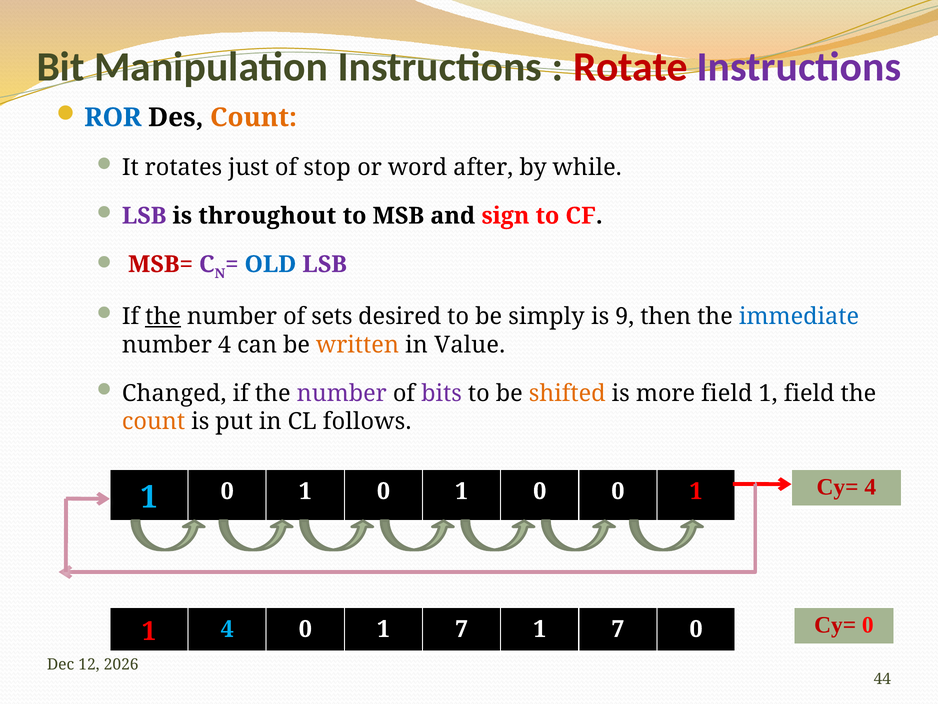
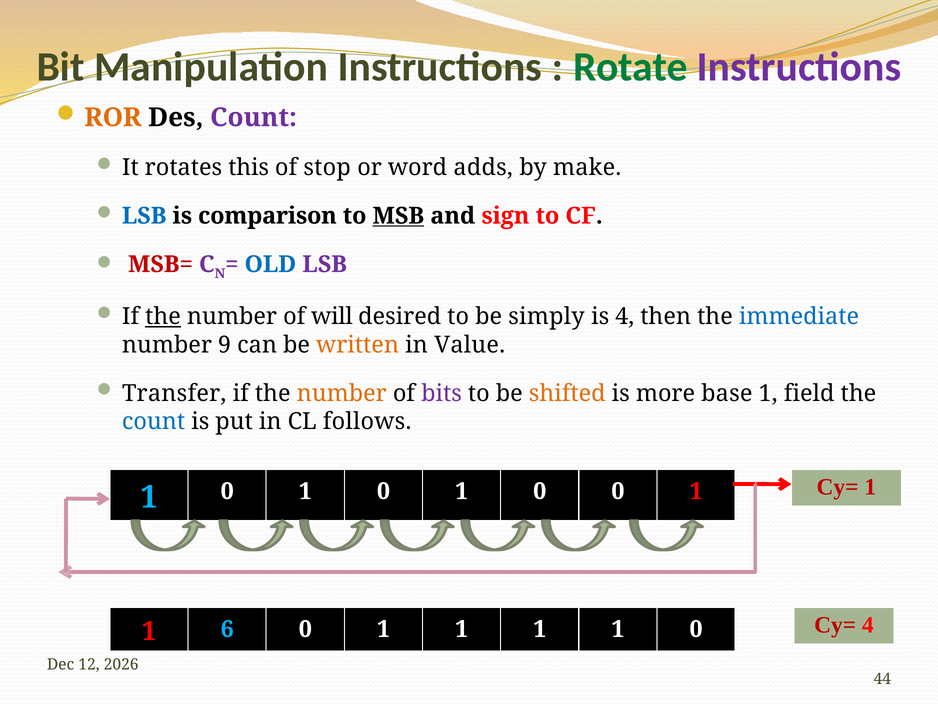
Rotate colour: red -> green (630, 67)
ROR colour: blue -> orange (113, 117)
Count colour: orange -> purple (253, 117)
just: just -> this (249, 167)
after: after -> adds (483, 167)
while: while -> make (587, 167)
LSB colour: purple -> blue (144, 216)
throughout: throughout -> comparison (267, 216)
MSB underline: none -> present (398, 216)
sets: sets -> will (332, 316)
is 9: 9 -> 4 (625, 316)
number 4: 4 -> 9 (225, 345)
Changed: Changed -> Transfer (174, 393)
number colour: purple -> orange (342, 393)
more field: field -> base (727, 393)
count colour: orange -> blue (154, 421)
Cy= 4: 4 -> 1 (870, 487)
1 4: 4 -> 6 (227, 629)
0 1 7: 7 -> 1 (462, 629)
7: 7 -> 1 (618, 629)
Cy= 0: 0 -> 4 (868, 625)
